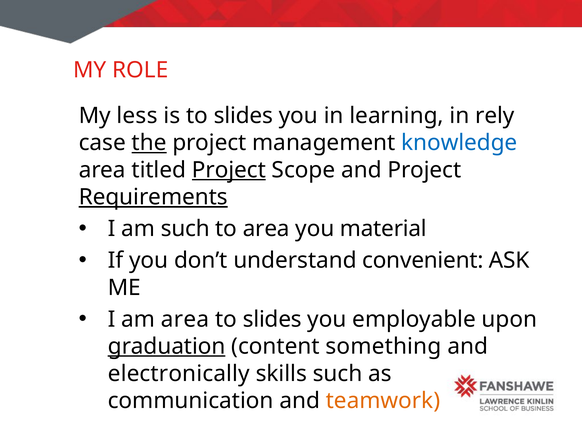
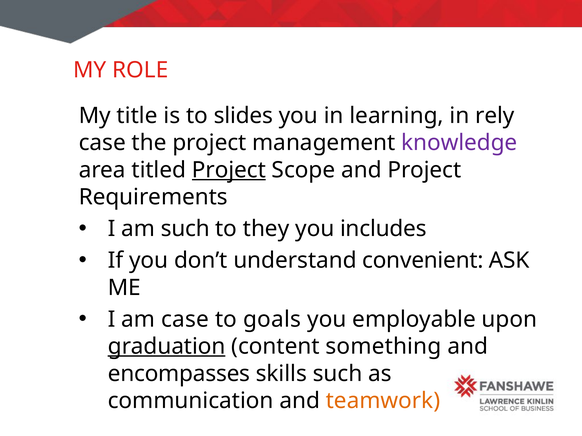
less: less -> title (137, 116)
the underline: present -> none (149, 143)
knowledge colour: blue -> purple (459, 143)
Requirements underline: present -> none (153, 197)
to area: area -> they (266, 229)
material: material -> includes (383, 229)
am area: area -> case (185, 320)
slides: slides -> goals (272, 320)
electronically: electronically -> encompasses (179, 374)
